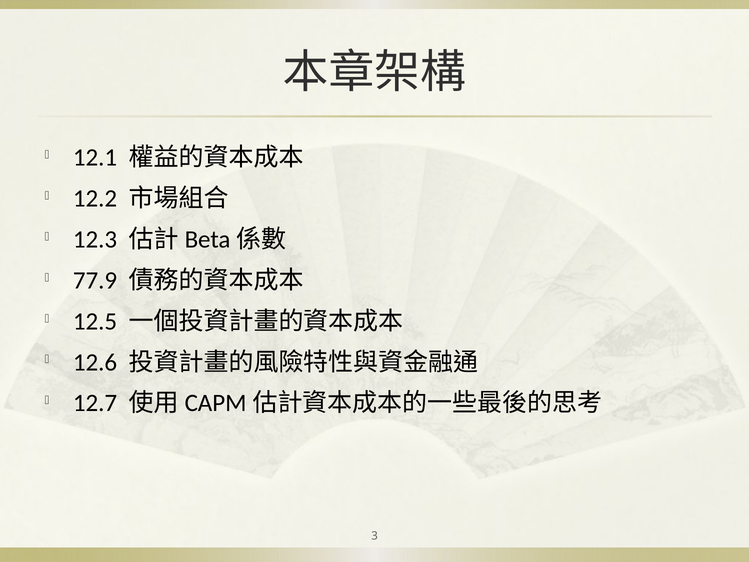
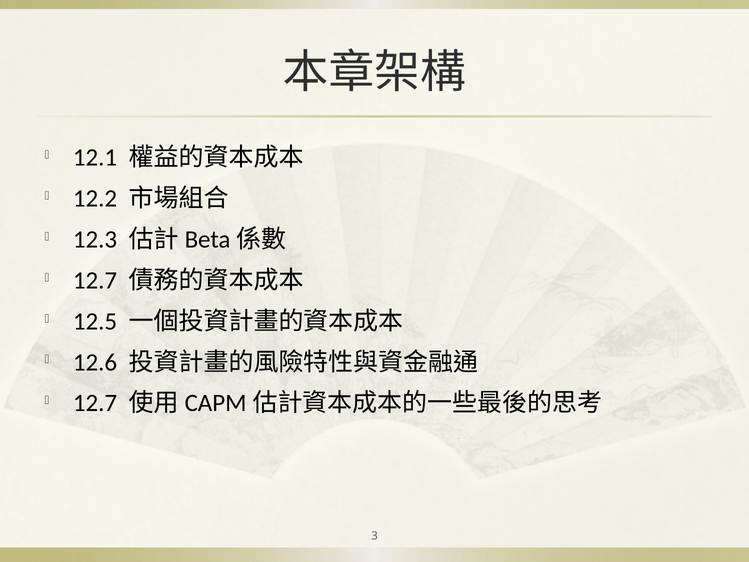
77.9: 77.9 -> 12.7 (95, 280)
